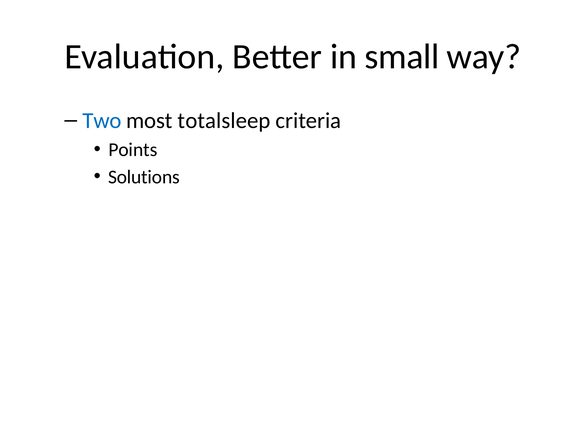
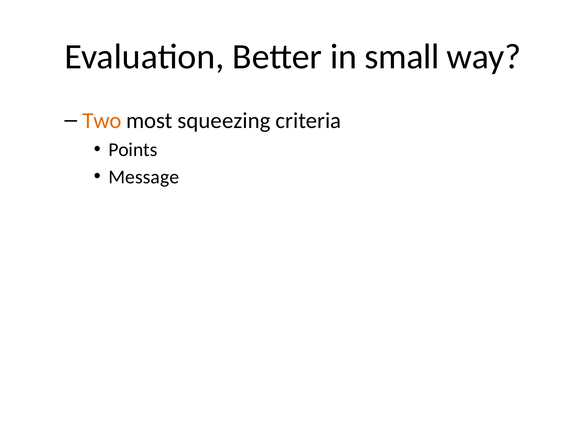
Two colour: blue -> orange (102, 121)
totalsleep: totalsleep -> squeezing (224, 121)
Solutions: Solutions -> Message (144, 177)
